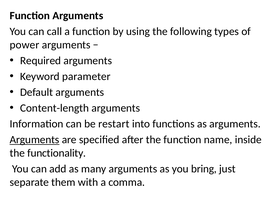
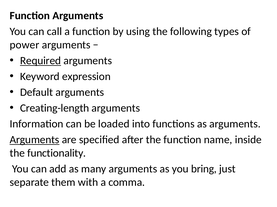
Required underline: none -> present (41, 61)
parameter: parameter -> expression (86, 77)
Content-length: Content-length -> Creating-length (55, 108)
restart: restart -> loaded (114, 124)
